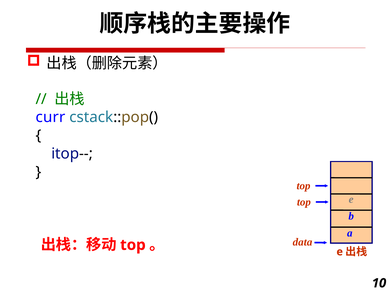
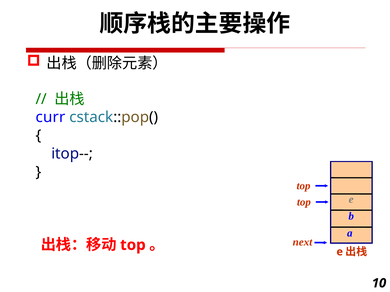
data: data -> next (303, 242)
